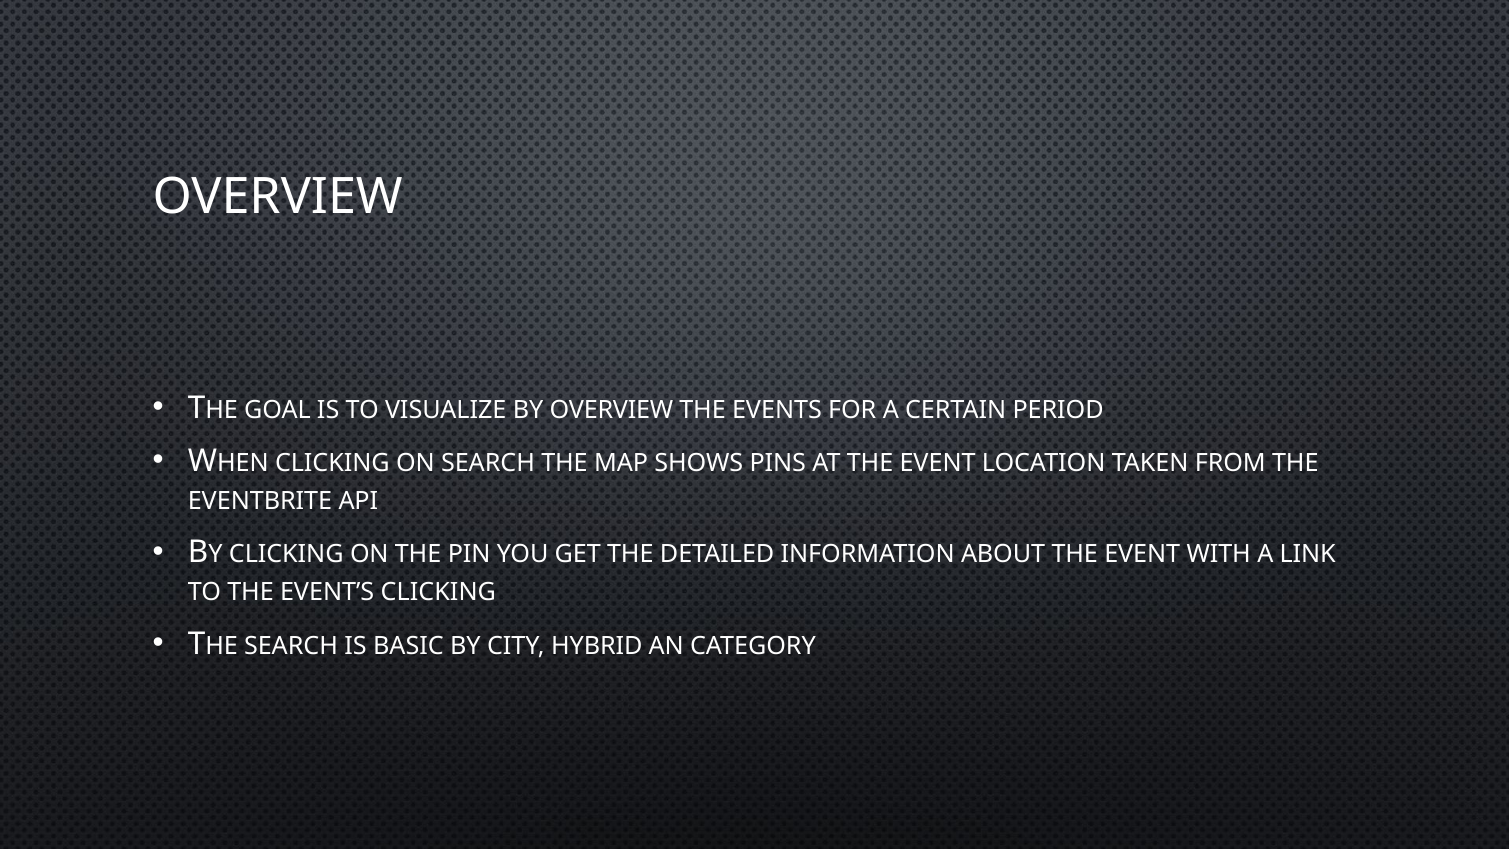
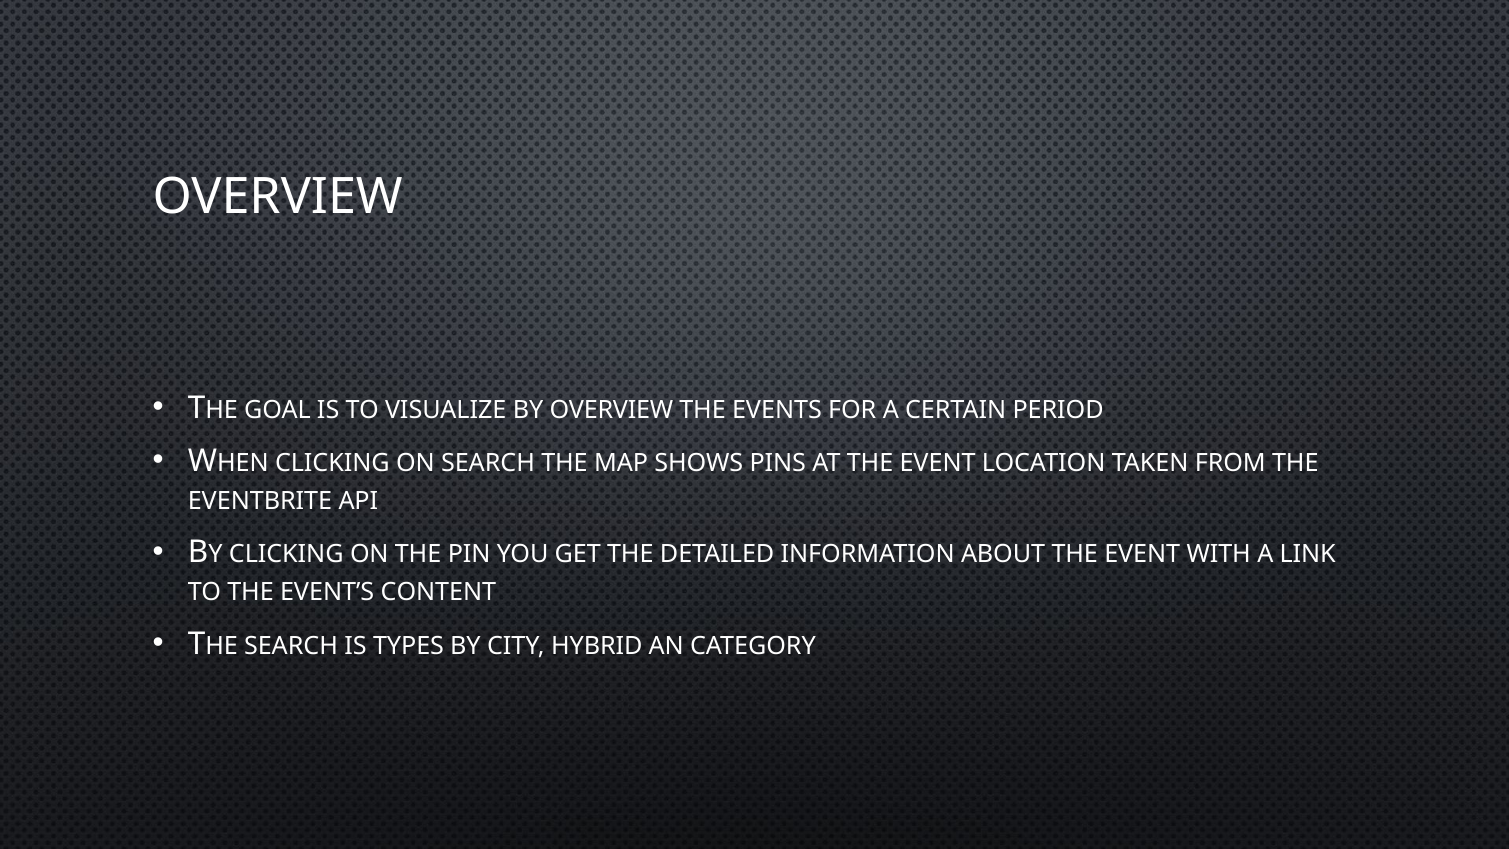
EVENT’S CLICKING: CLICKING -> CONTENT (438, 592)
BASIC: BASIC -> TYPES (409, 646)
